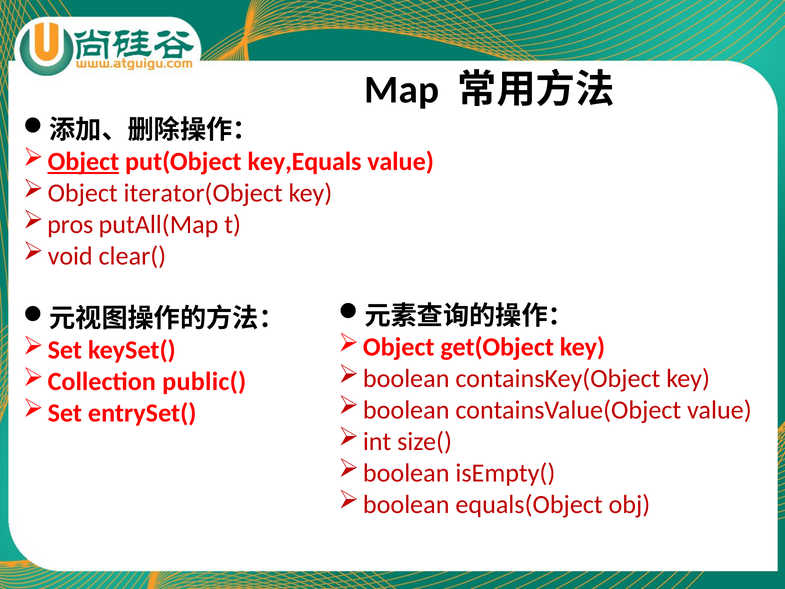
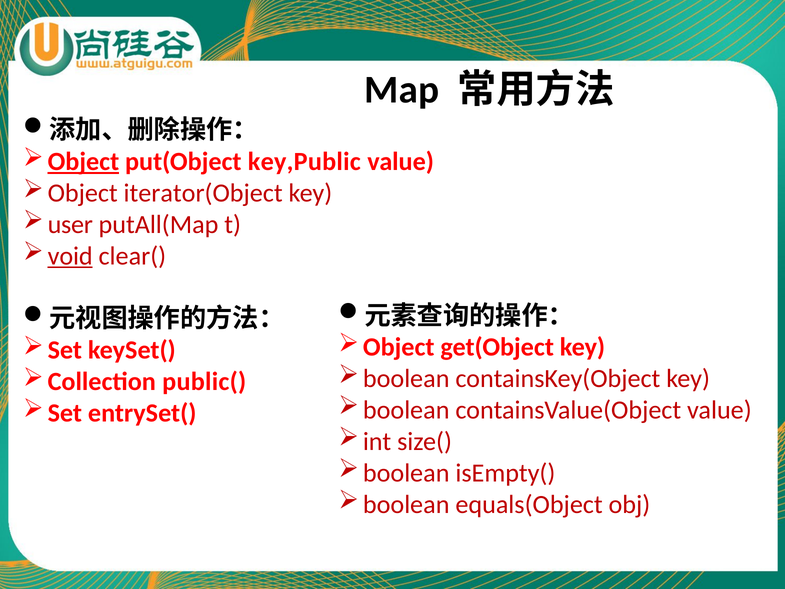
key,Equals: key,Equals -> key,Public (304, 162)
pros: pros -> user (70, 224)
void underline: none -> present (70, 256)
